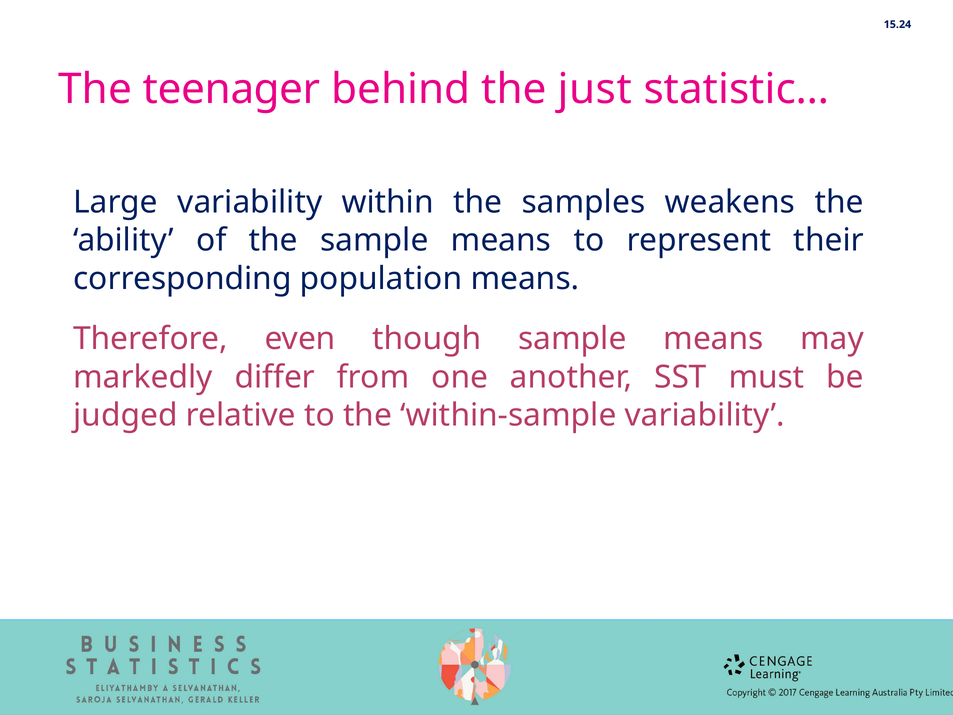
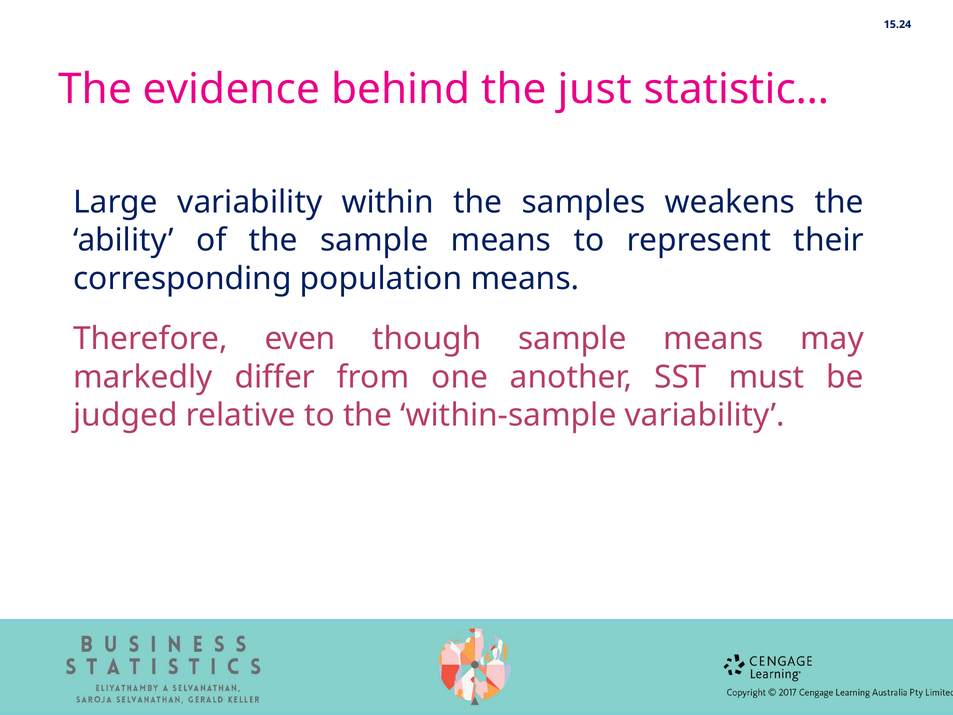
teenager: teenager -> evidence (231, 89)
